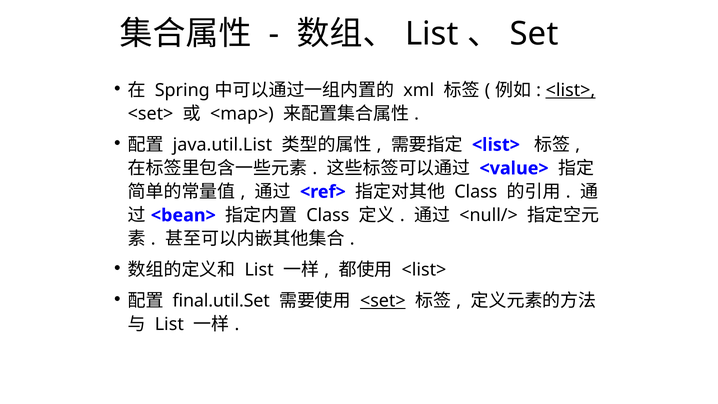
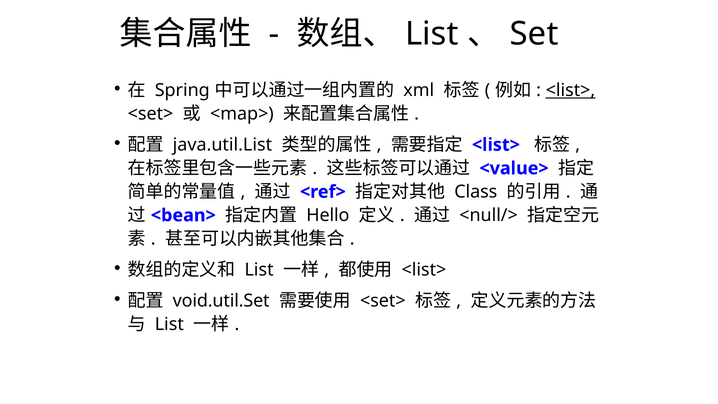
Class: Class -> Hello (328, 215)
final.util.Set: final.util.Set -> void.util.Set (221, 301)
<set> underline: present -> none (383, 301)
